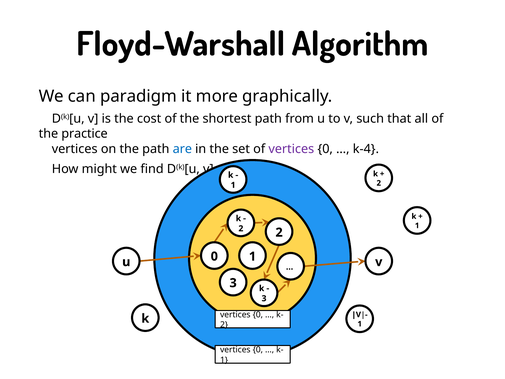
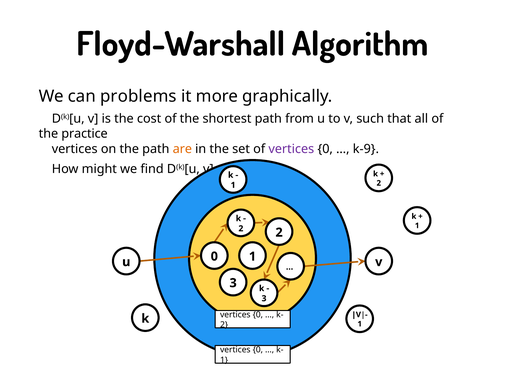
paradigm: paradigm -> problems (138, 96)
are colour: blue -> orange (182, 149)
k-4: k-4 -> k-9 (366, 149)
